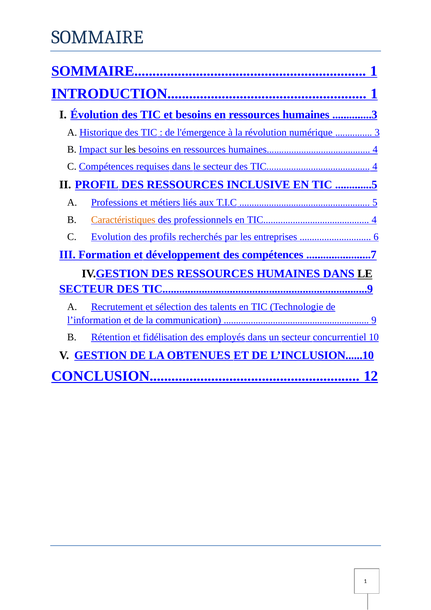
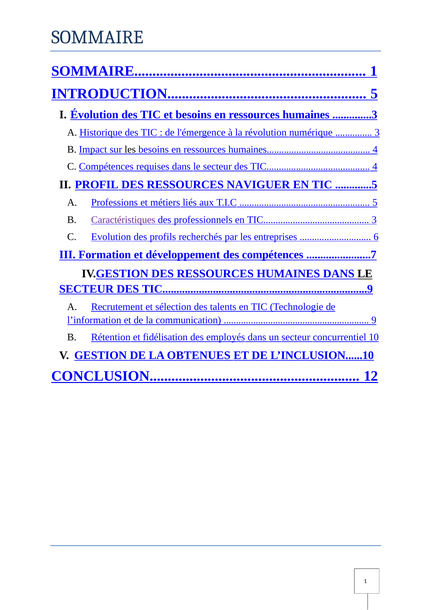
INTRODUCTION 1: 1 -> 5 (374, 94)
INCLUSIVE: INCLUSIVE -> NAVIGUER (258, 185)
Caractéristiques colour: orange -> purple (123, 220)
en TIC 4: 4 -> 3 (374, 220)
